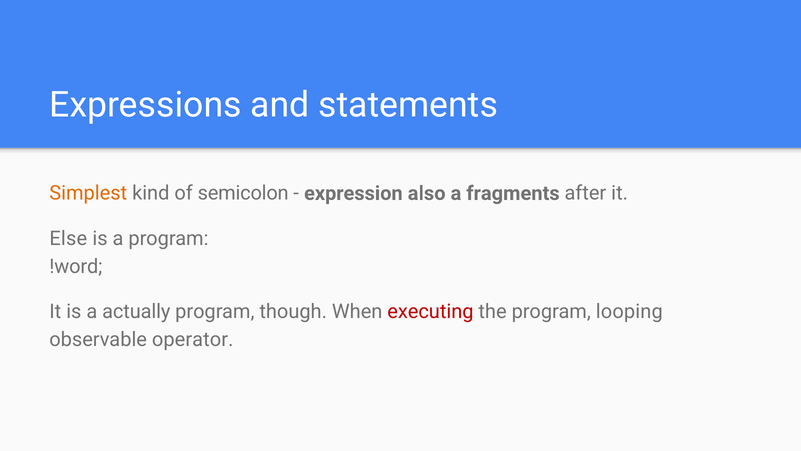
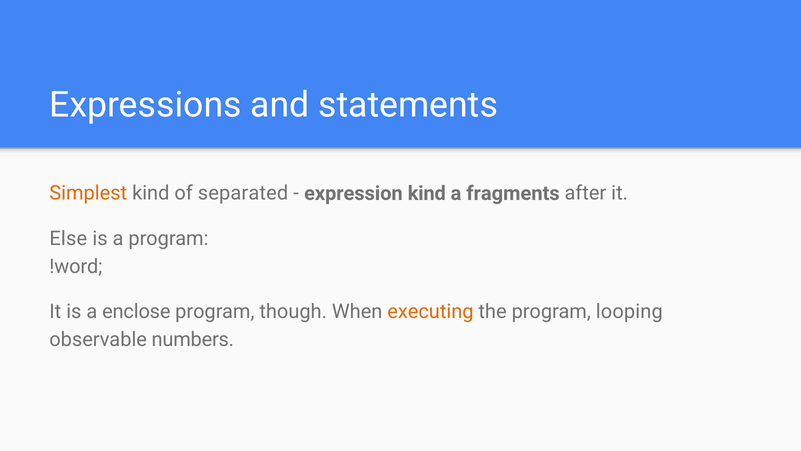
semicolon: semicolon -> separated (243, 193)
expression also: also -> kind (427, 193)
actually: actually -> enclose (136, 312)
executing colour: red -> orange (430, 312)
operator: operator -> numbers (193, 339)
